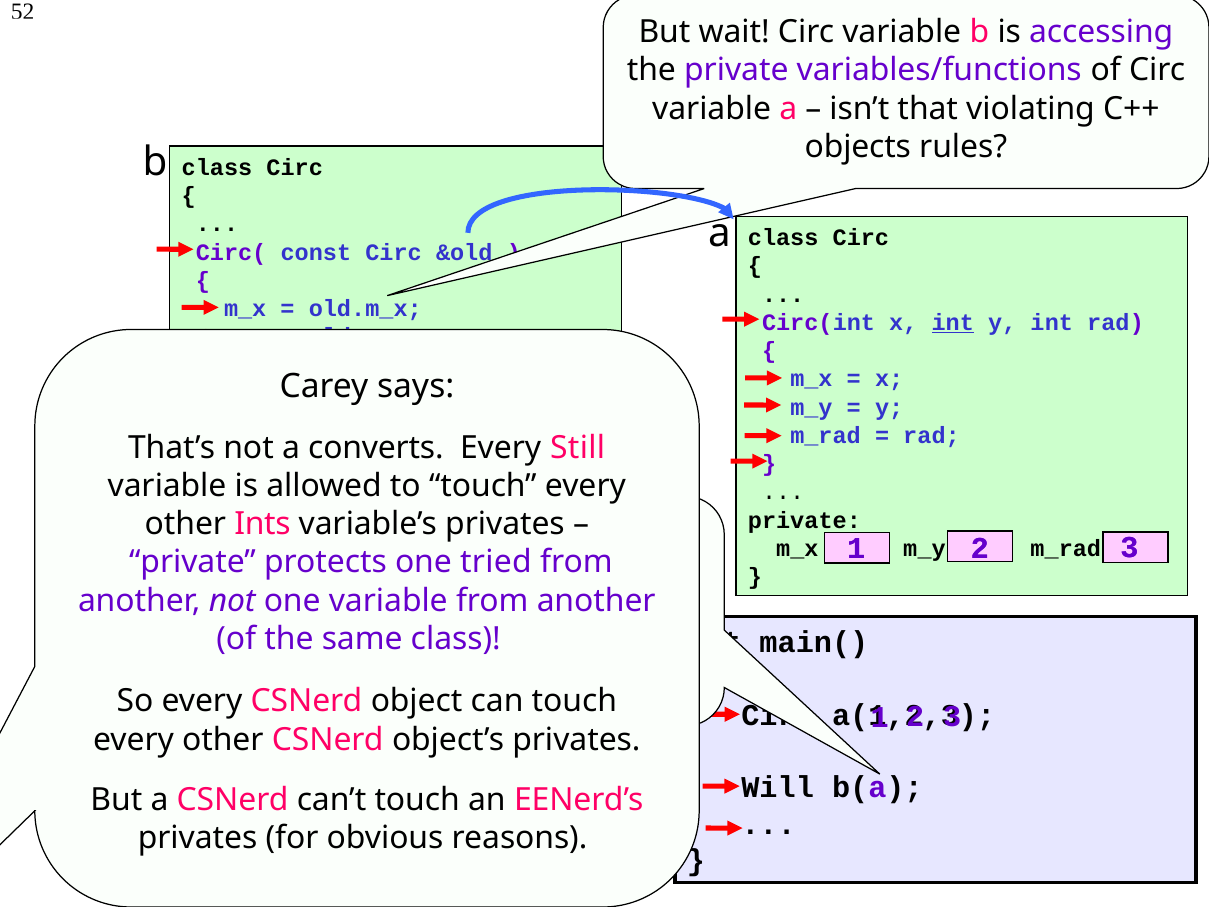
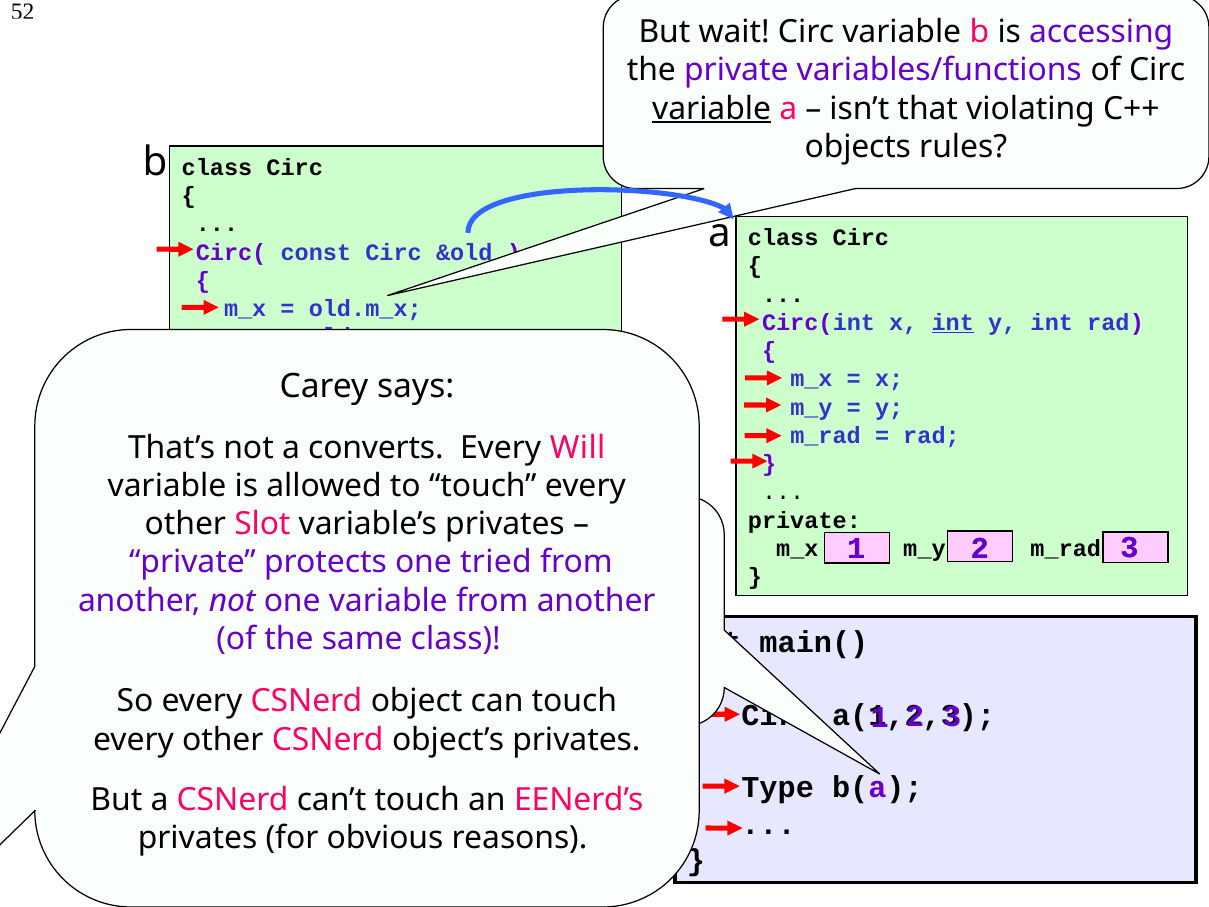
variable underline: none -> present (712, 108)
Still: Still -> Will (578, 447)
Ints: Ints -> Slot (262, 524)
Will: Will -> Type (778, 788)
